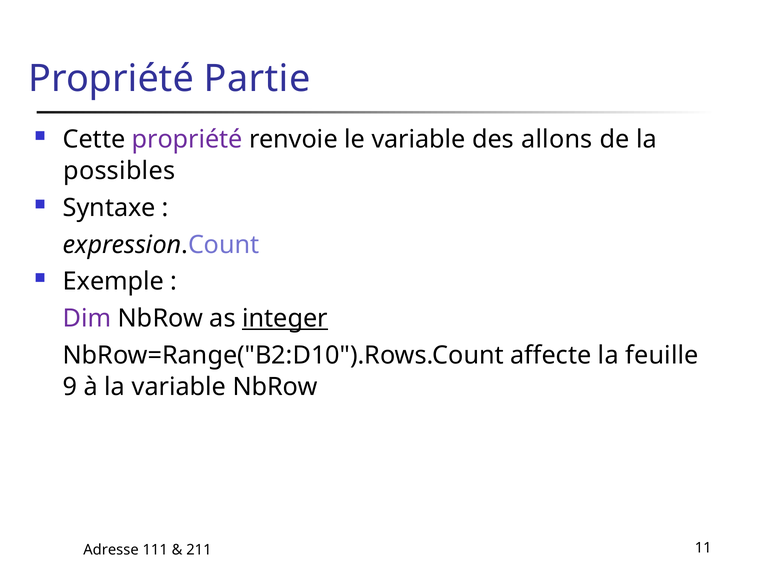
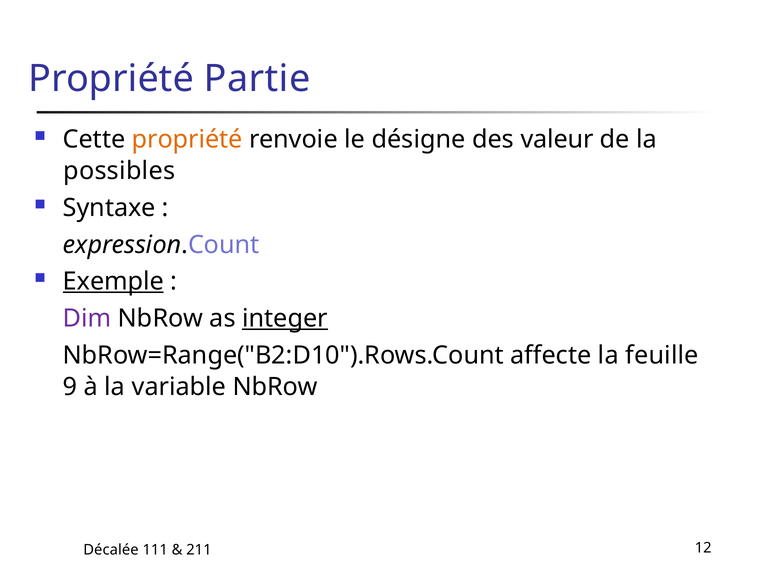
propriété colour: purple -> orange (187, 139)
le variable: variable -> désigne (419, 139)
allons: allons -> valeur (557, 139)
Exemple underline: none -> present (113, 281)
Adresse: Adresse -> Décalée (111, 550)
11: 11 -> 12 (703, 547)
